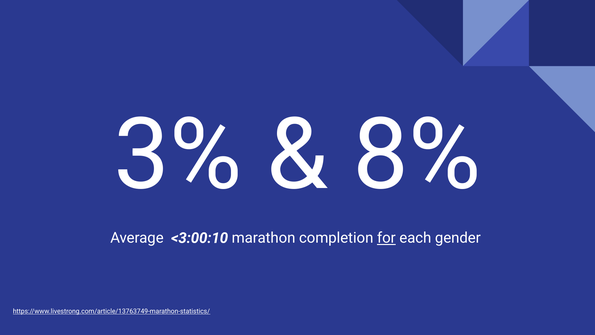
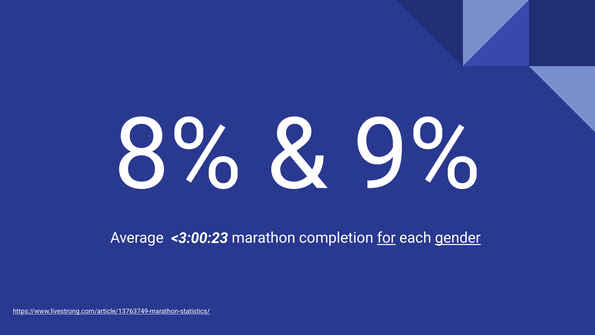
3%: 3% -> 8% (178, 155)
8%: 8% -> 9% (417, 155)
<3:00:10: <3:00:10 -> <3:00:23 (200, 238)
gender underline: none -> present (458, 238)
